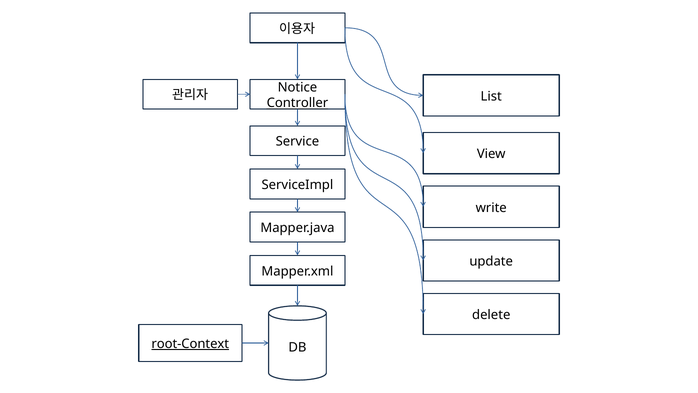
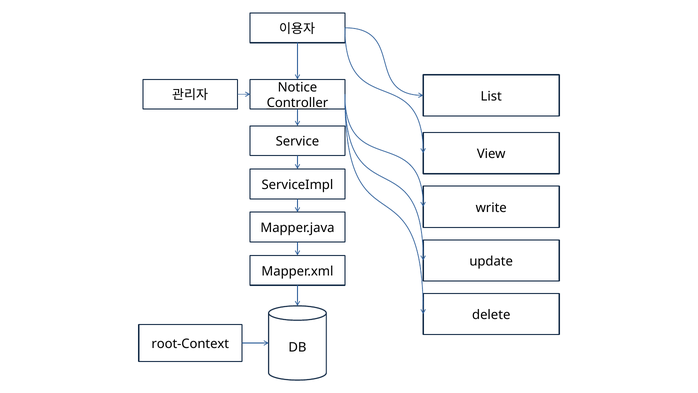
root-Context underline: present -> none (190, 344)
